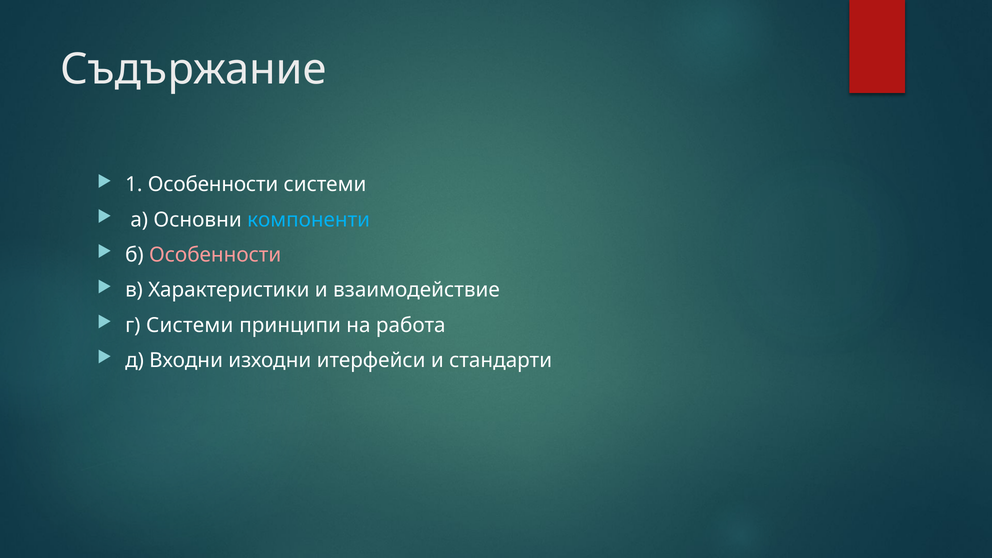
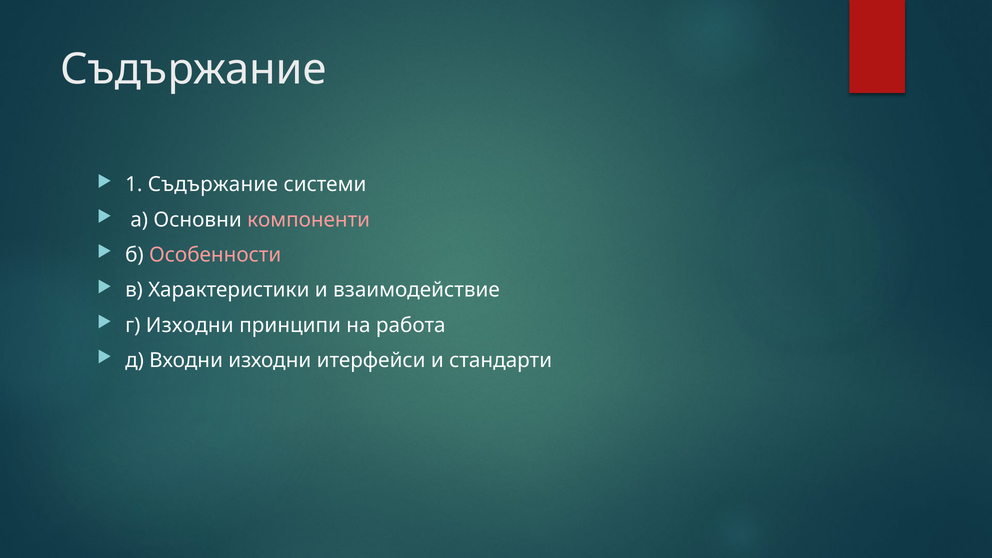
1 Особенности: Особенности -> Съдържание (213, 185)
компоненти colour: light blue -> pink (309, 220)
г Системи: Системи -> Изходни (190, 325)
